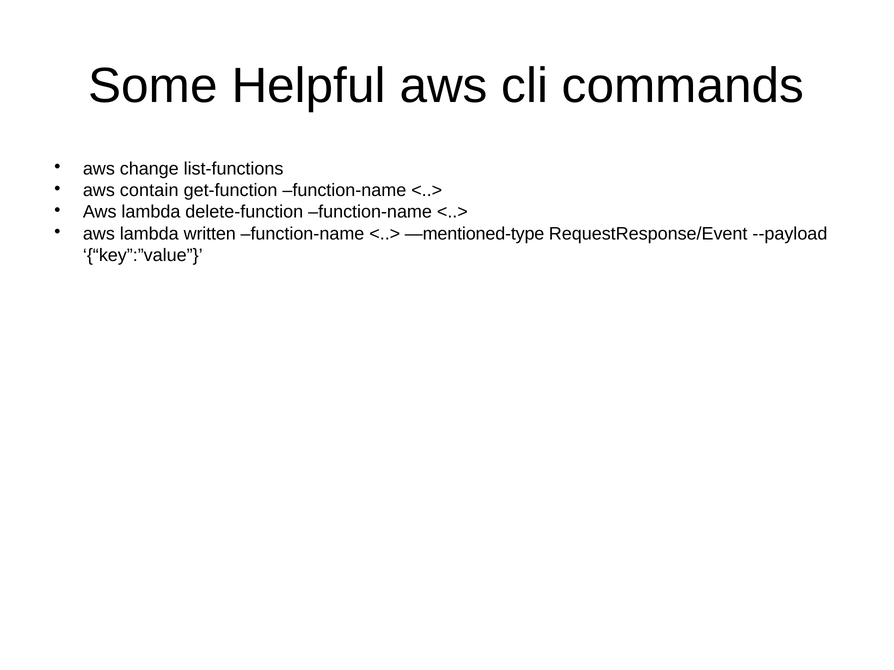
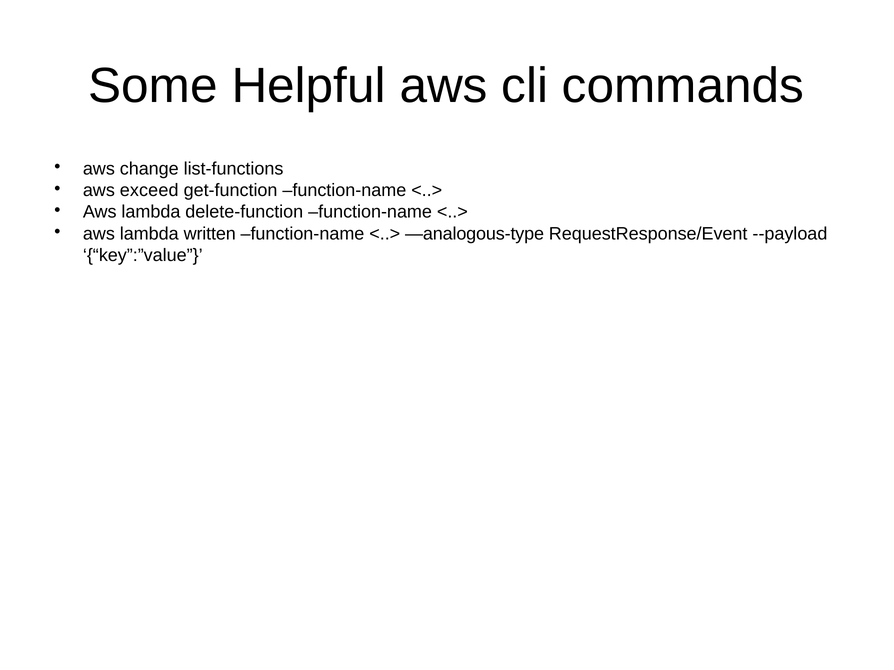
contain: contain -> exceed (149, 191)
—mentioned-type: —mentioned-type -> —analogous-type (475, 234)
